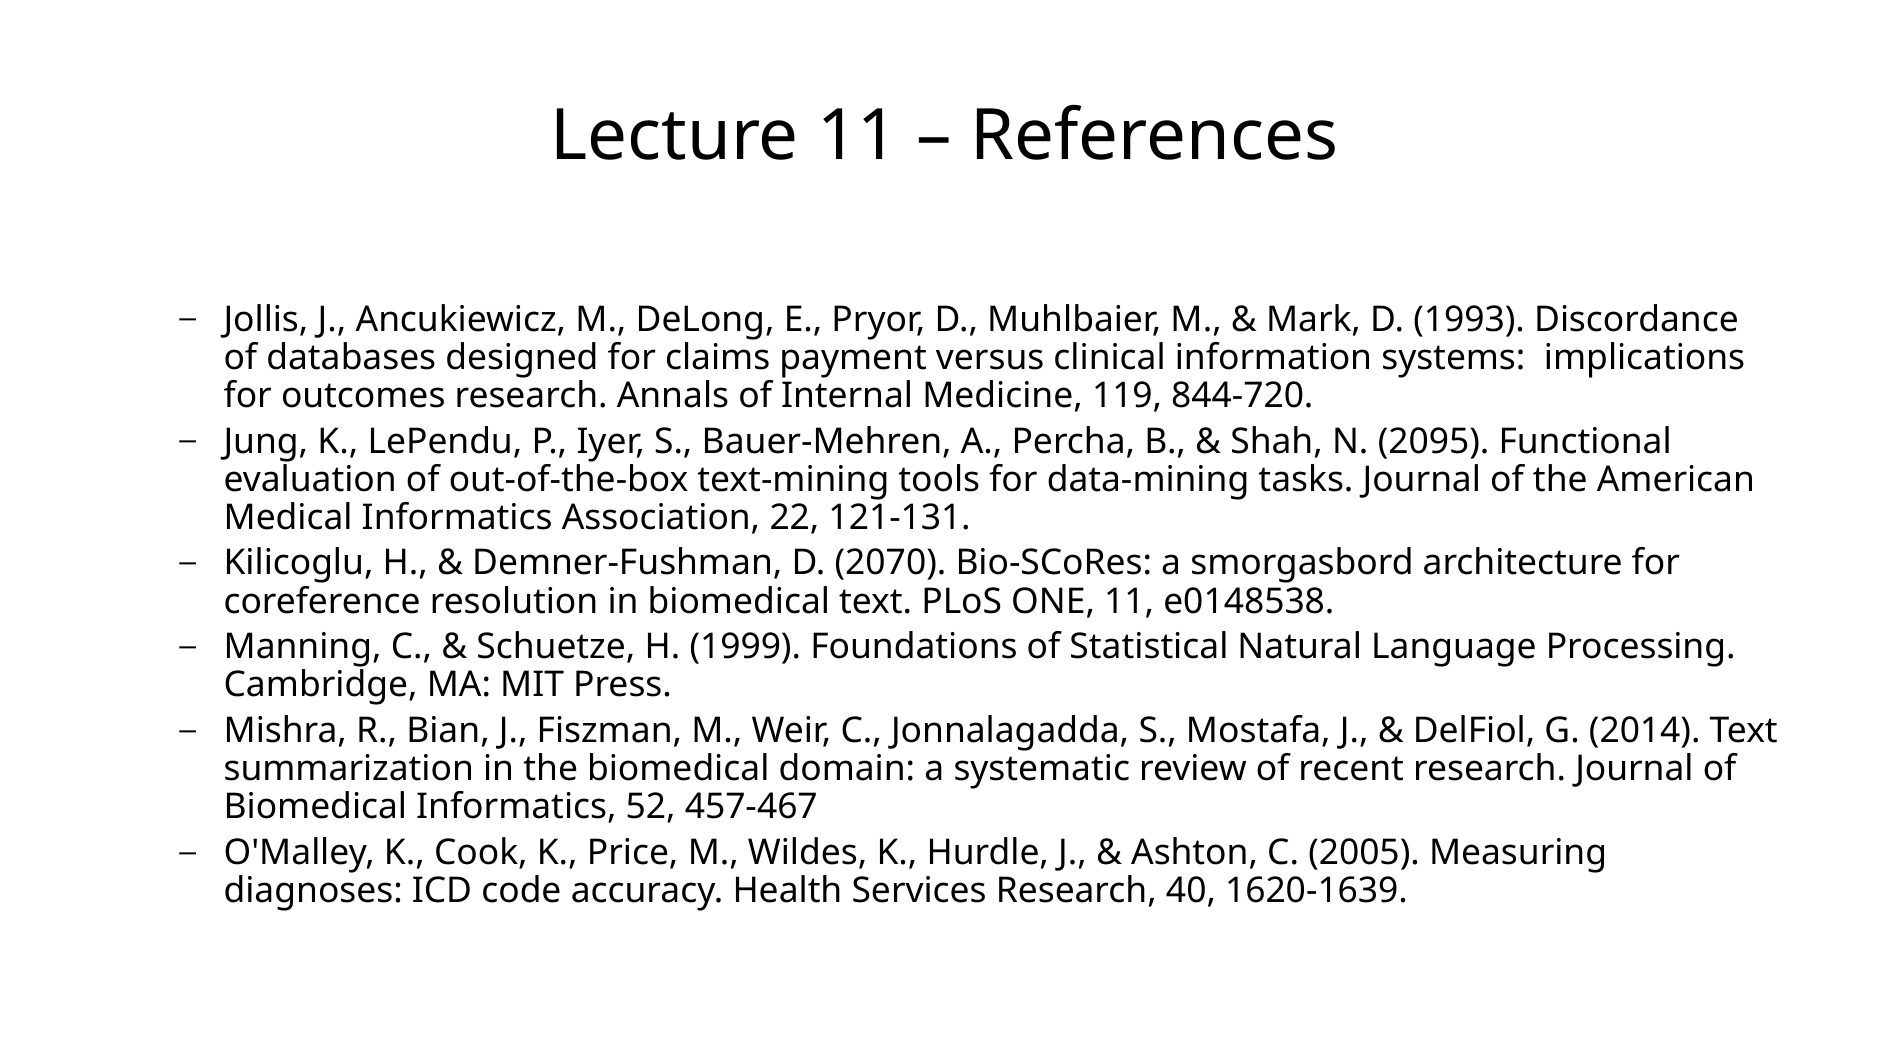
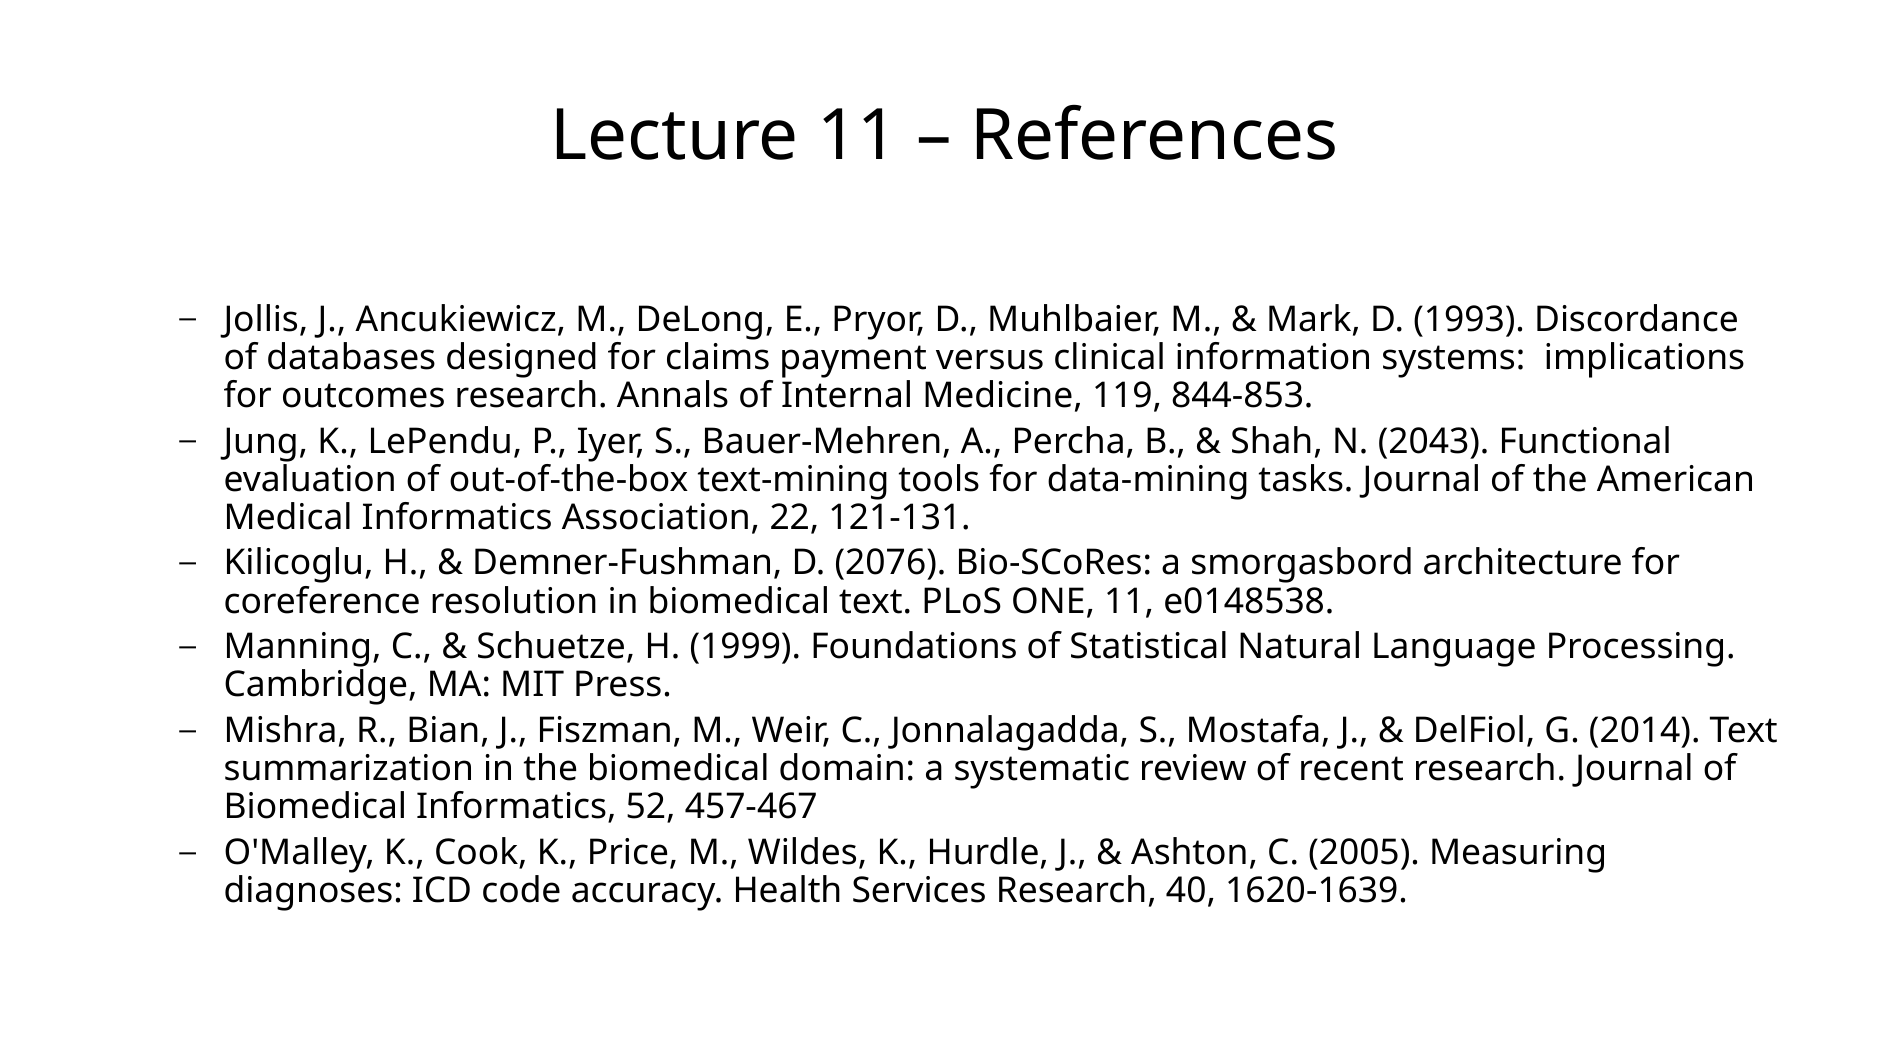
844-720: 844-720 -> 844-853 (1242, 396)
2095: 2095 -> 2043 (1434, 441)
2070: 2070 -> 2076 (890, 563)
